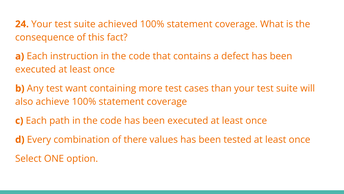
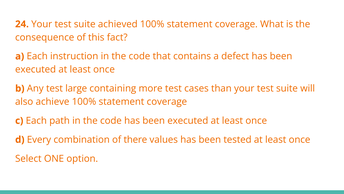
want: want -> large (76, 88)
